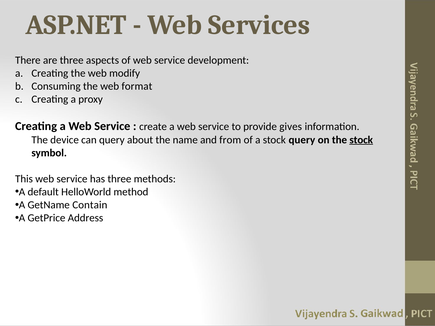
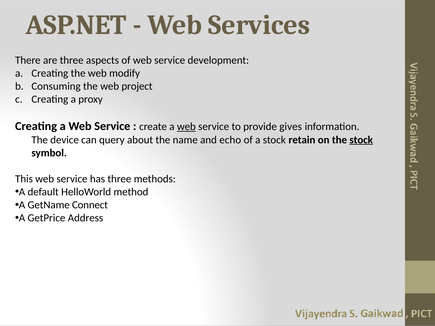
format: format -> project (137, 86)
web underline: none -> present (186, 127)
from: from -> echo (230, 140)
stock query: query -> retain (302, 140)
Contain: Contain -> Connect (90, 205)
